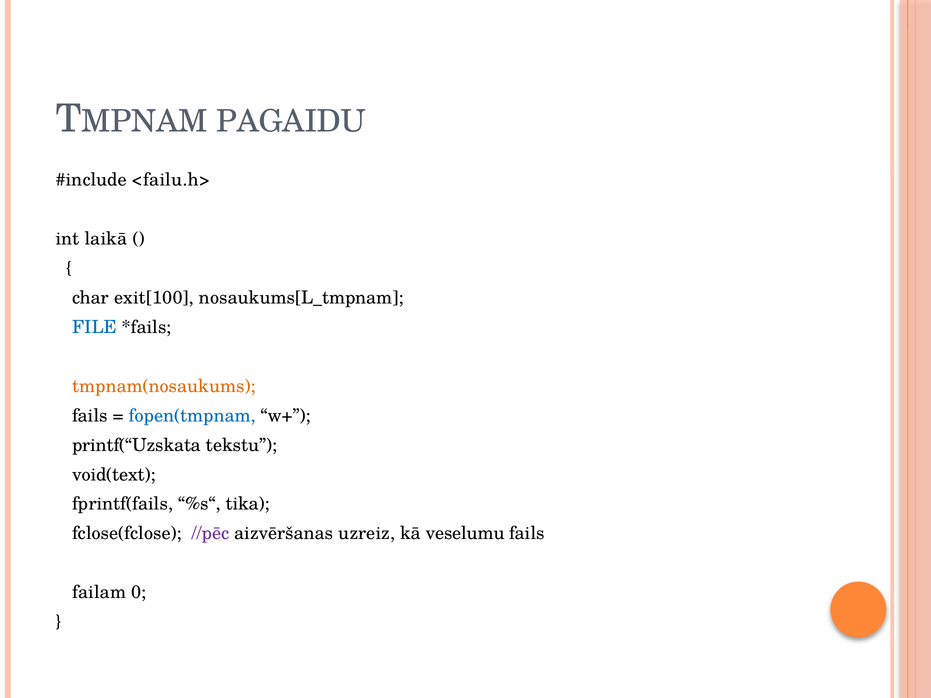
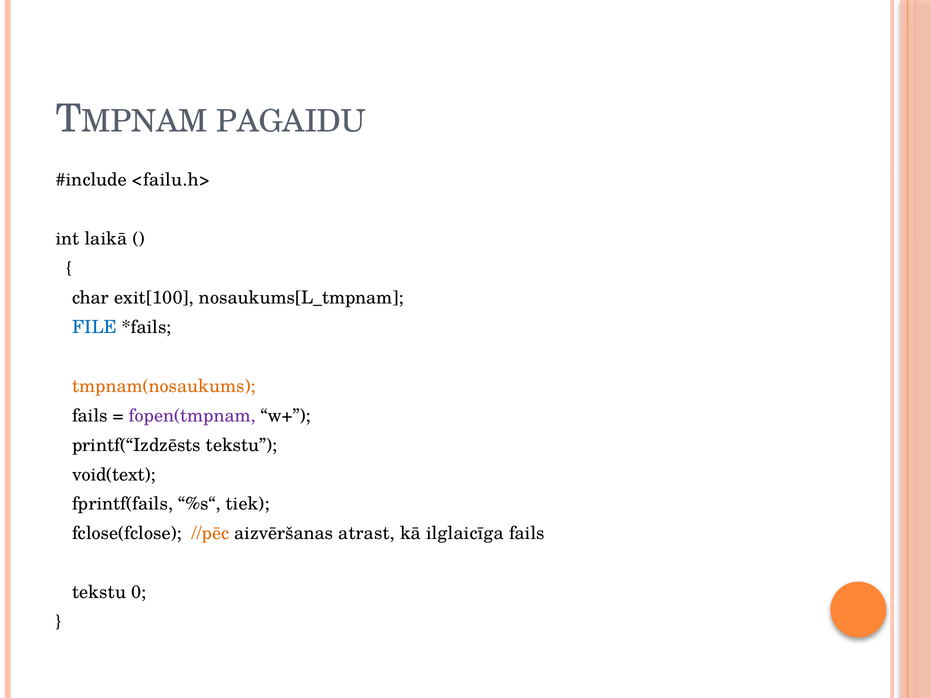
fopen(tmpnam colour: blue -> purple (192, 416)
printf(“Uzskata: printf(“Uzskata -> printf(“Izdzēsts (136, 445)
tika: tika -> tiek (248, 504)
//pēc colour: purple -> orange (211, 534)
uzreiz: uzreiz -> atrast (367, 534)
veselumu: veselumu -> ilglaicīga (465, 534)
failam: failam -> tekstu (99, 593)
